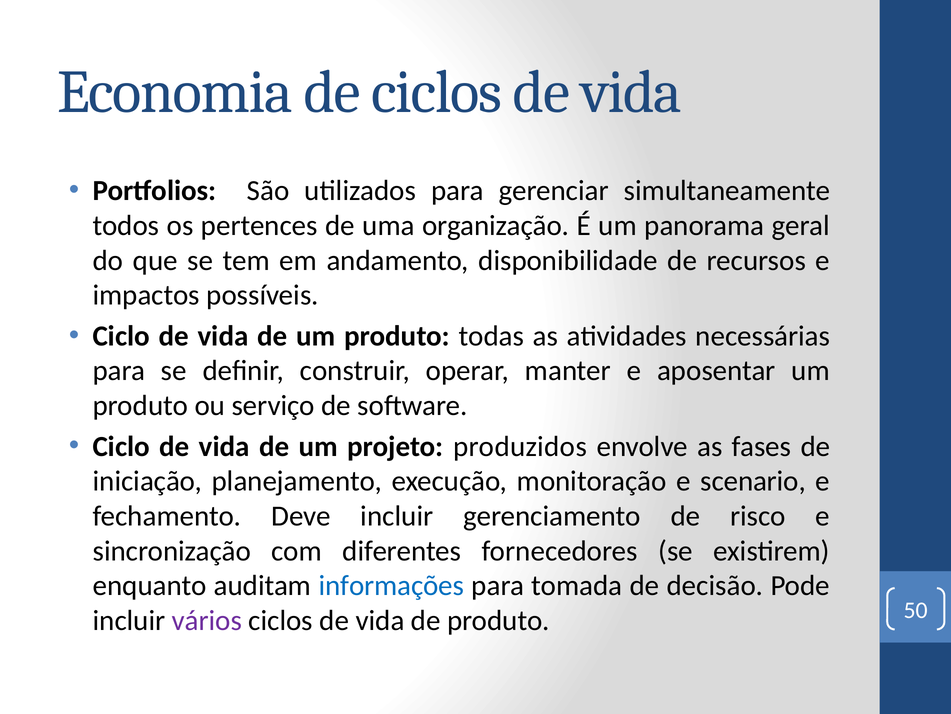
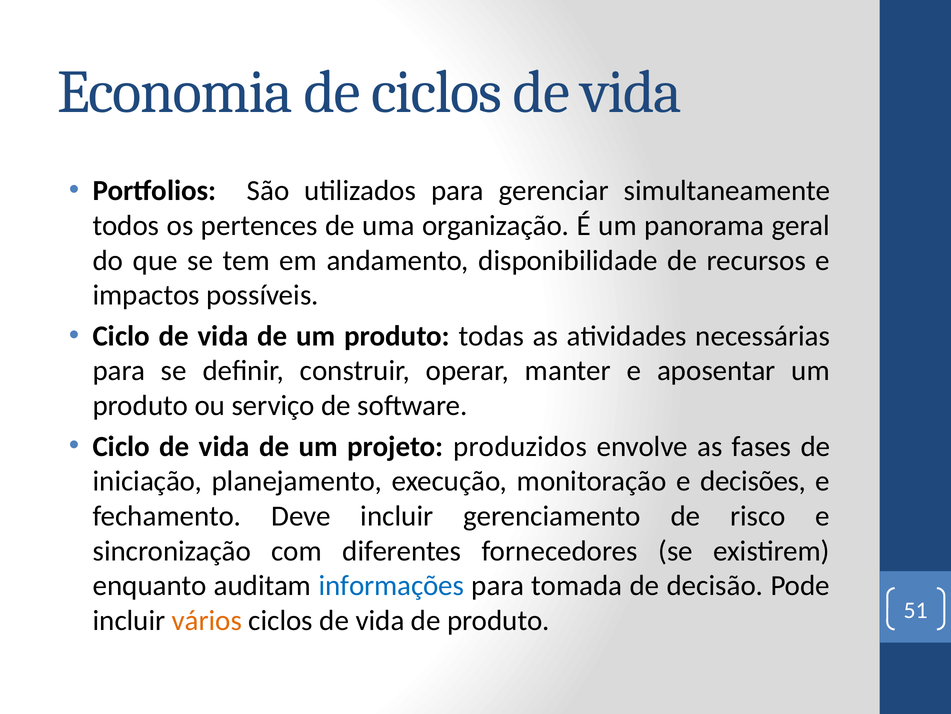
scenario: scenario -> decisões (753, 481)
vários colour: purple -> orange (207, 620)
50: 50 -> 51 (916, 610)
